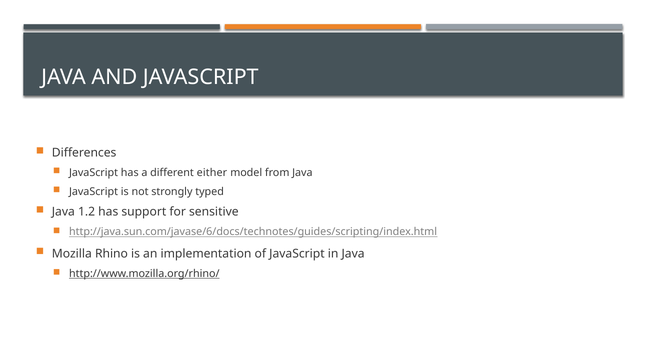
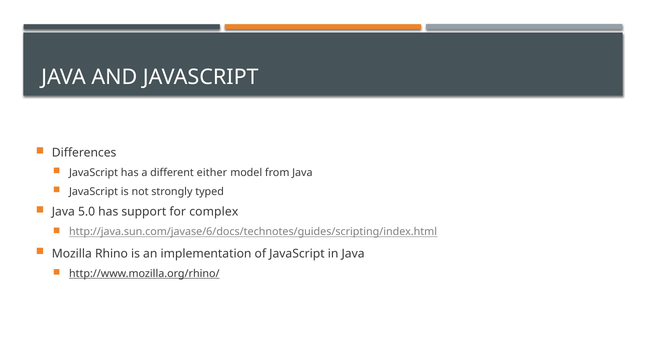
1.2: 1.2 -> 5.0 (87, 212)
sensitive: sensitive -> complex (214, 212)
